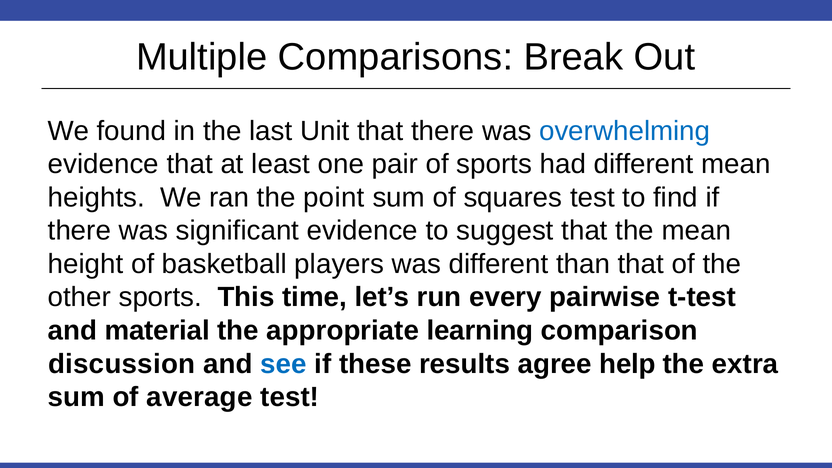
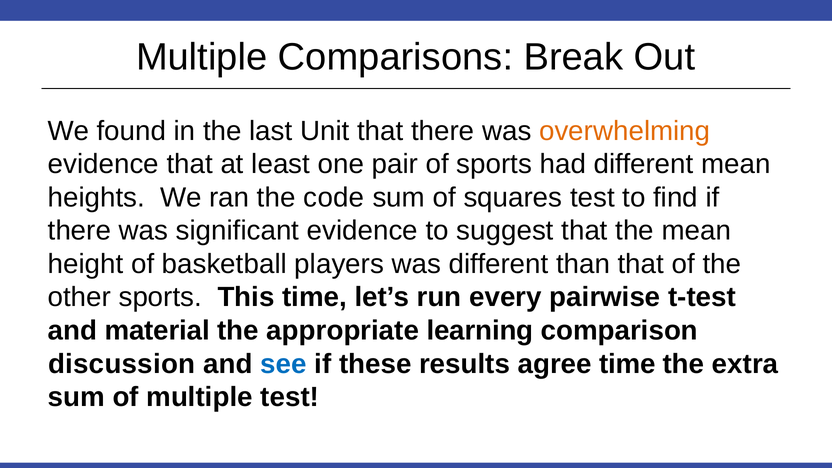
overwhelming colour: blue -> orange (625, 131)
point: point -> code (334, 197)
agree help: help -> time (627, 364)
of average: average -> multiple (200, 397)
